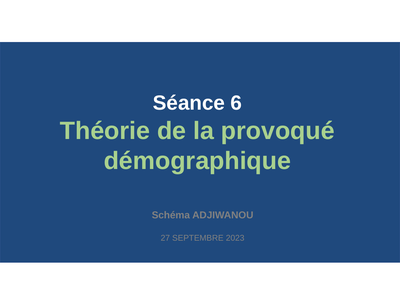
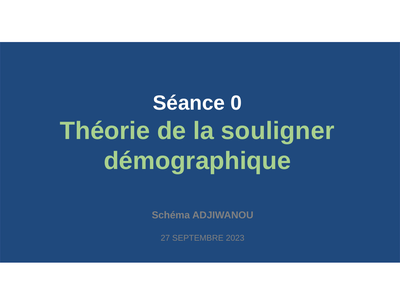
6: 6 -> 0 (236, 103)
provoqué: provoqué -> souligner (278, 131)
